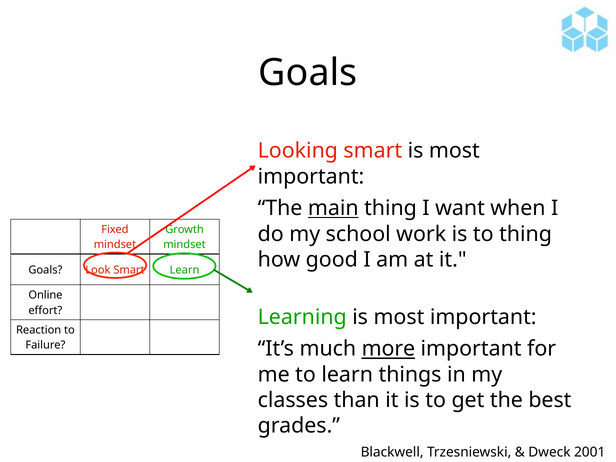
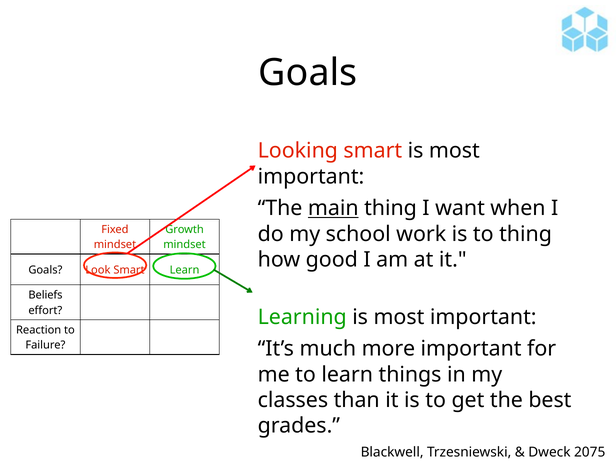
Online: Online -> Beliefs (45, 295)
more underline: present -> none (388, 349)
2001: 2001 -> 2075 (590, 452)
